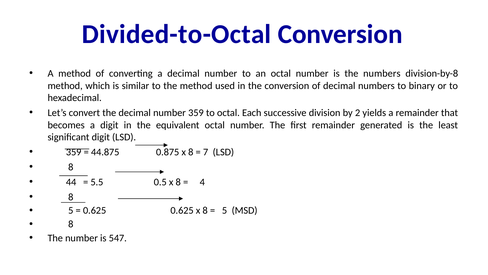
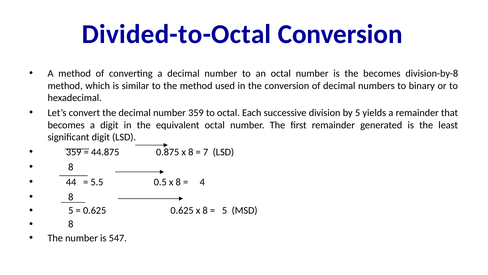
the numbers: numbers -> becomes (382, 73)
by 2: 2 -> 5 (358, 113)
